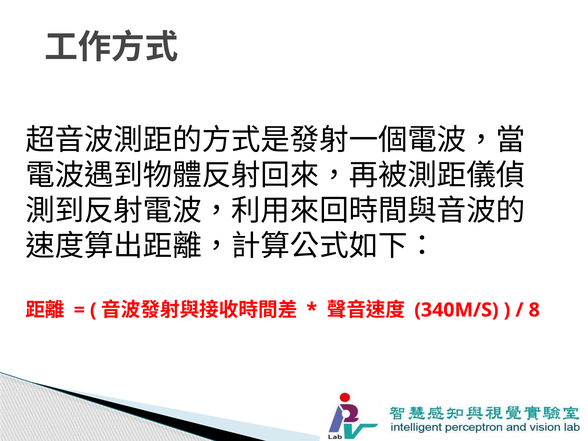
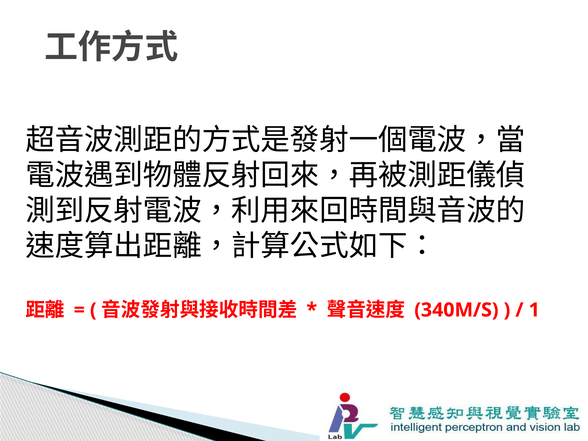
8: 8 -> 1 (534, 310)
